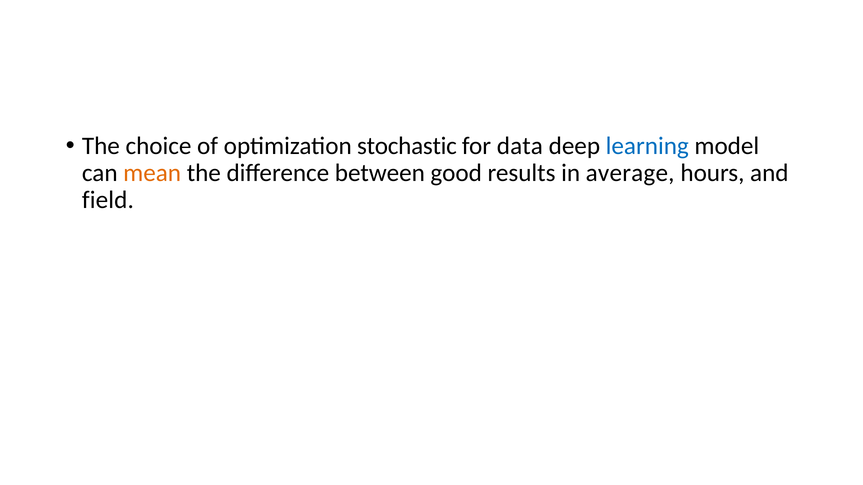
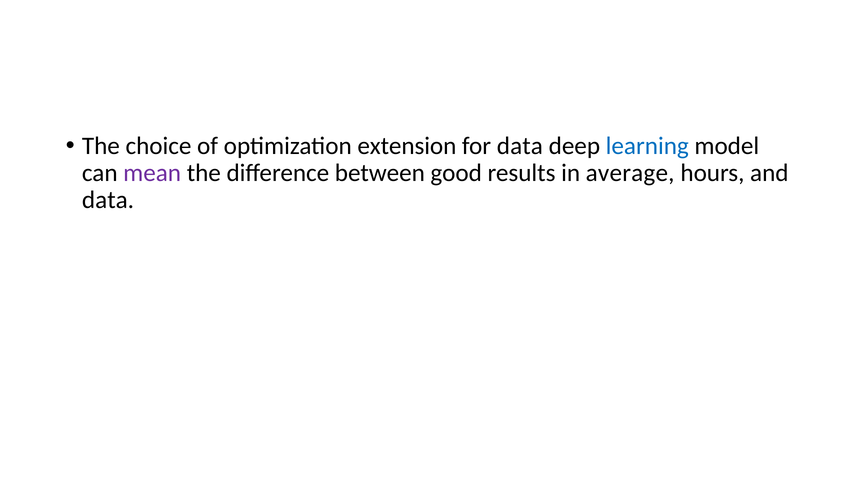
stochastic: stochastic -> extension (407, 146)
mean colour: orange -> purple (152, 173)
field: field -> data (108, 200)
